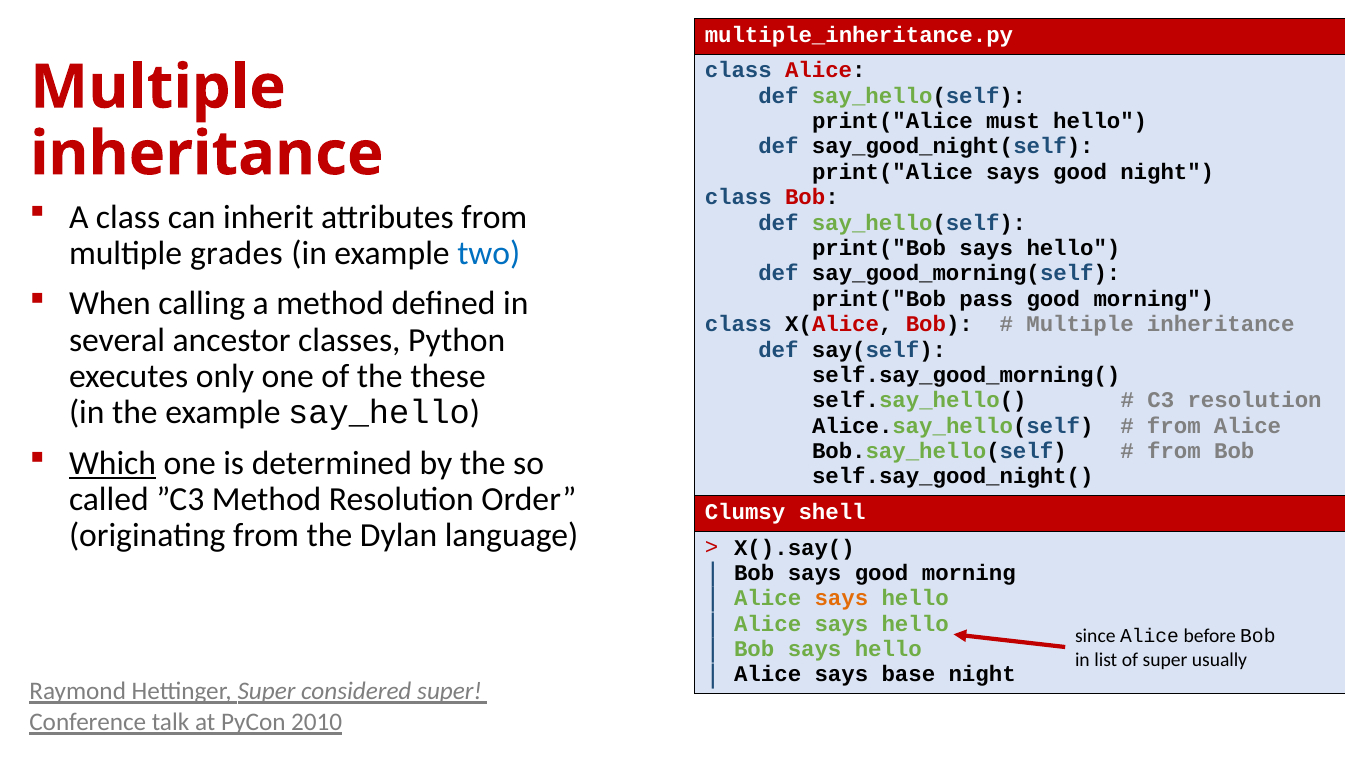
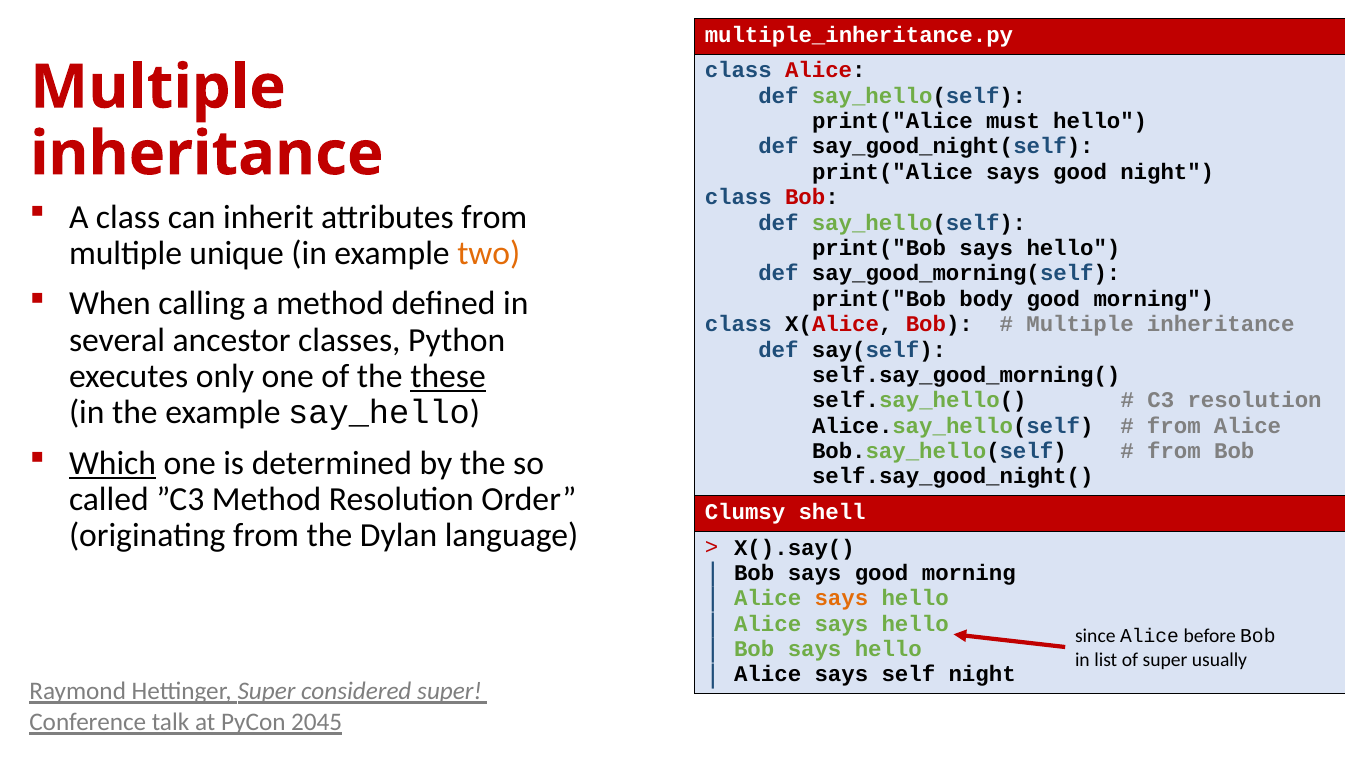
grades: grades -> unique (237, 253)
two colour: blue -> orange (489, 253)
pass: pass -> body (986, 299)
these underline: none -> present (448, 376)
base: base -> self (908, 674)
2010: 2010 -> 2045 (317, 722)
